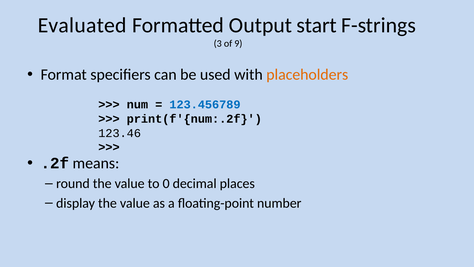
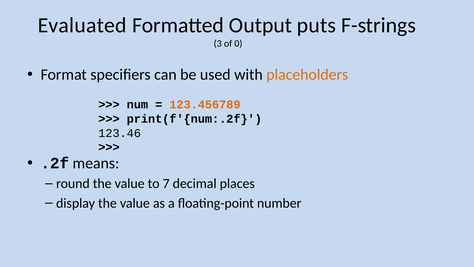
start: start -> puts (317, 25)
9: 9 -> 0 (238, 43)
123.456789 colour: blue -> orange (205, 104)
0: 0 -> 7 (166, 183)
